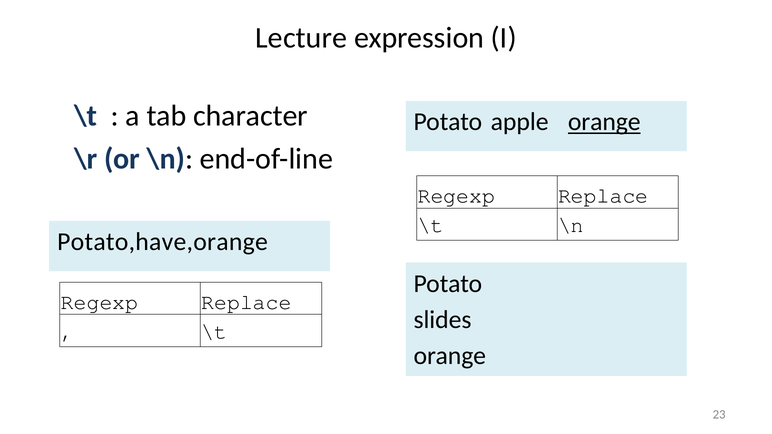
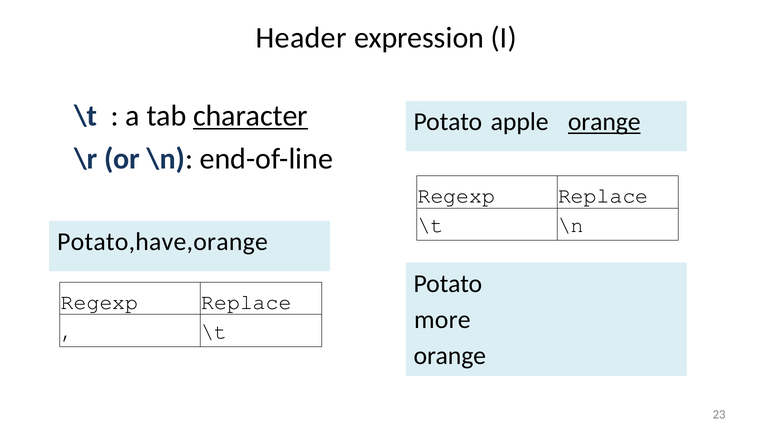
Lecture: Lecture -> Header (301, 38)
character underline: none -> present (251, 116)
slides: slides -> more (442, 320)
